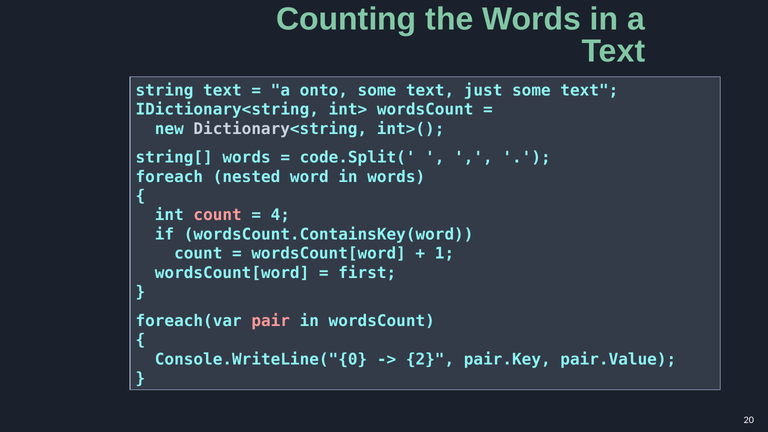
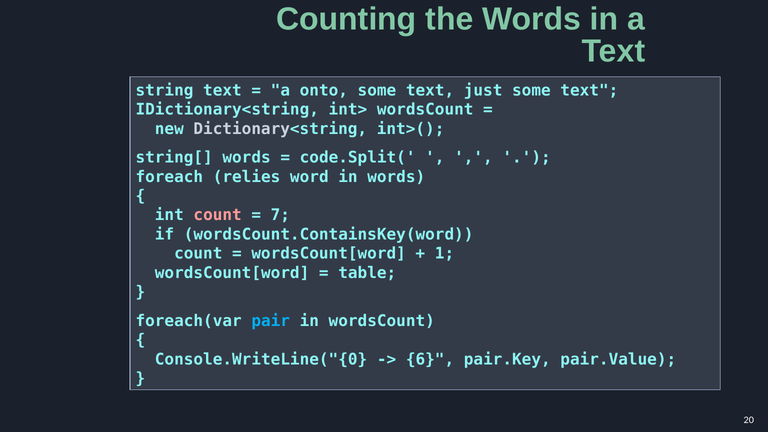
nested: nested -> relies (247, 177)
4: 4 -> 7 (280, 215)
first: first -> table (367, 273)
pair colour: pink -> light blue (271, 321)
2: 2 -> 6 (430, 359)
